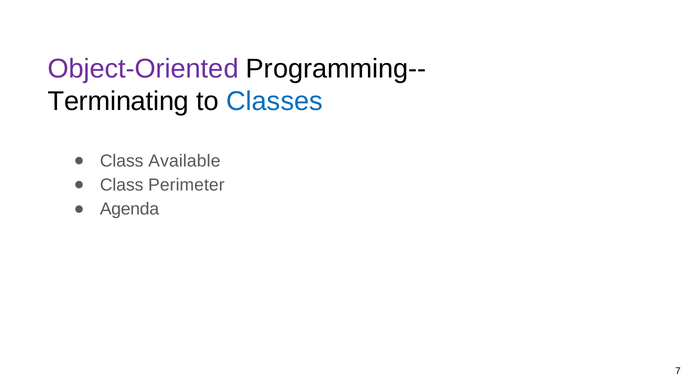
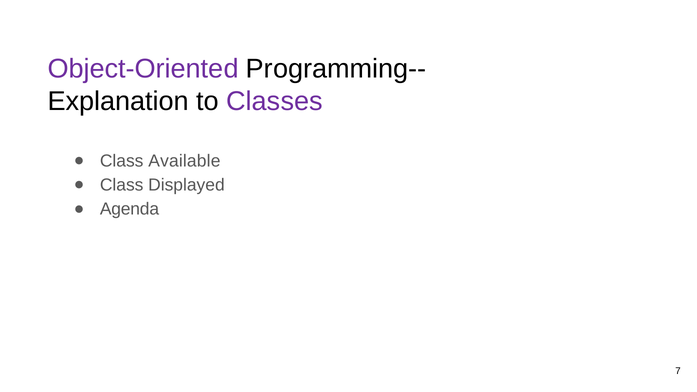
Terminating: Terminating -> Explanation (118, 101)
Classes colour: blue -> purple (275, 101)
Perimeter: Perimeter -> Displayed (186, 185)
